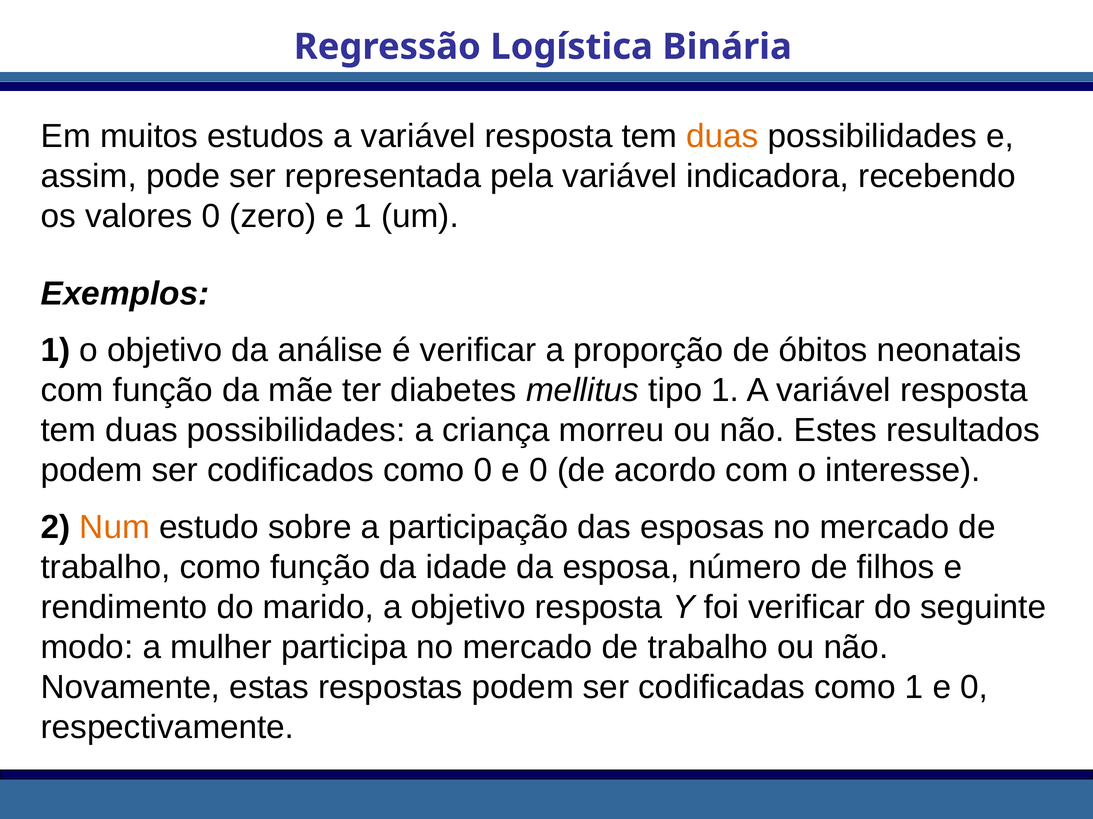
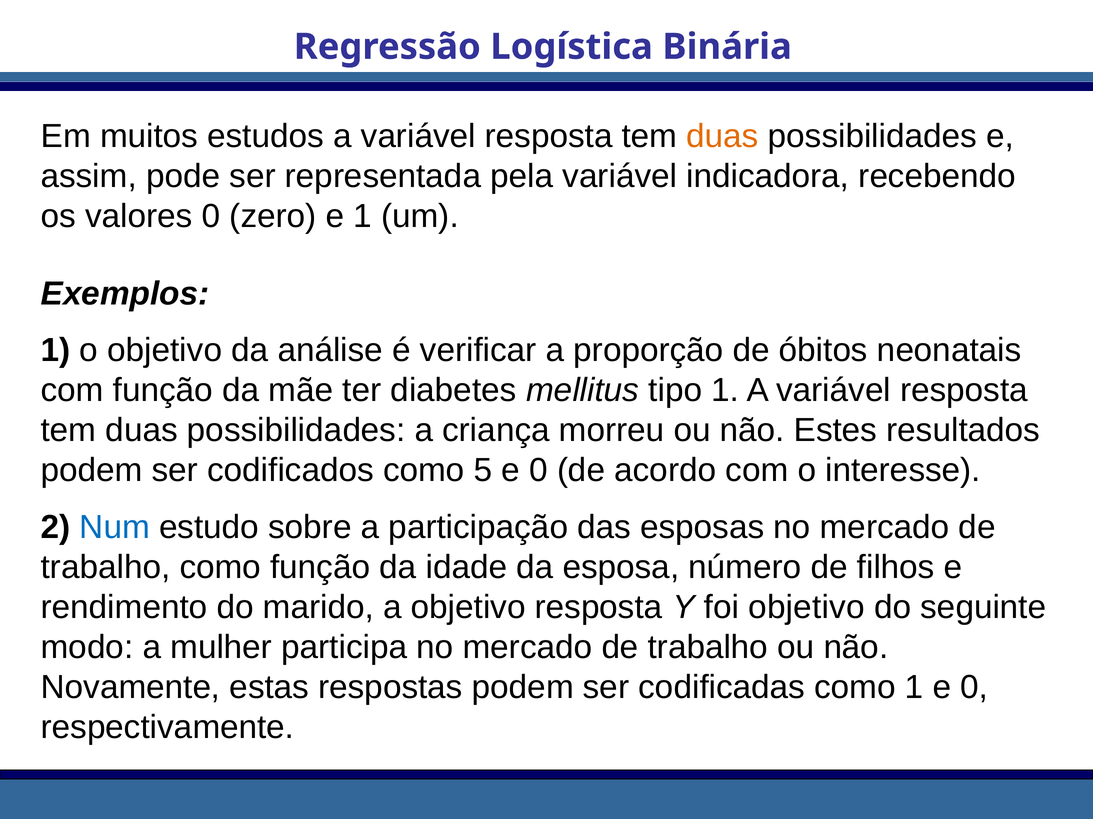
como 0: 0 -> 5 (483, 471)
Num colour: orange -> blue (115, 528)
foi verificar: verificar -> objetivo (807, 608)
